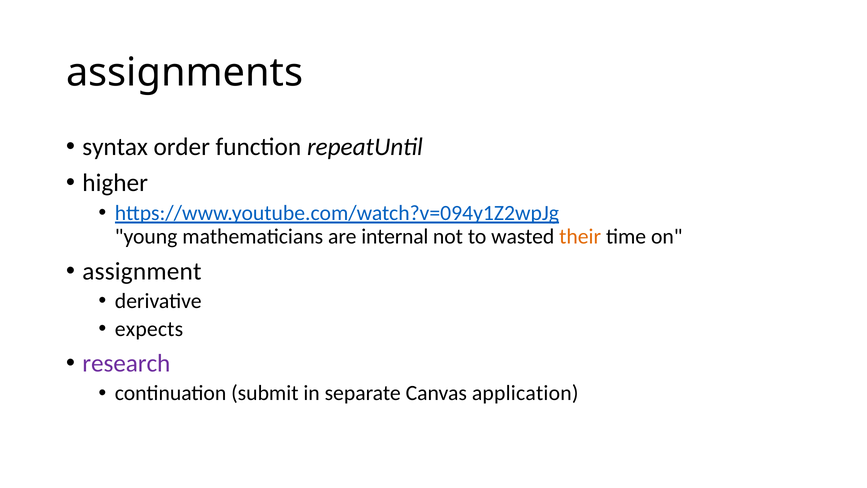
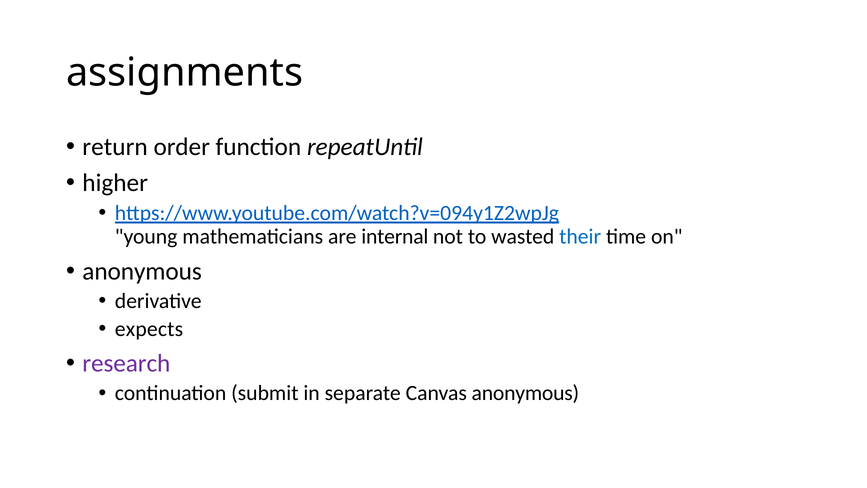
syntax: syntax -> return (115, 147)
their colour: orange -> blue (580, 237)
assignment: assignment -> anonymous (142, 271)
Canvas application: application -> anonymous (525, 393)
